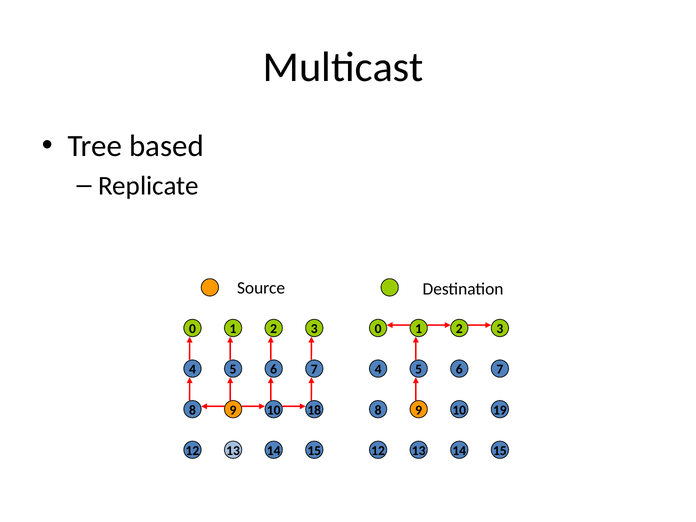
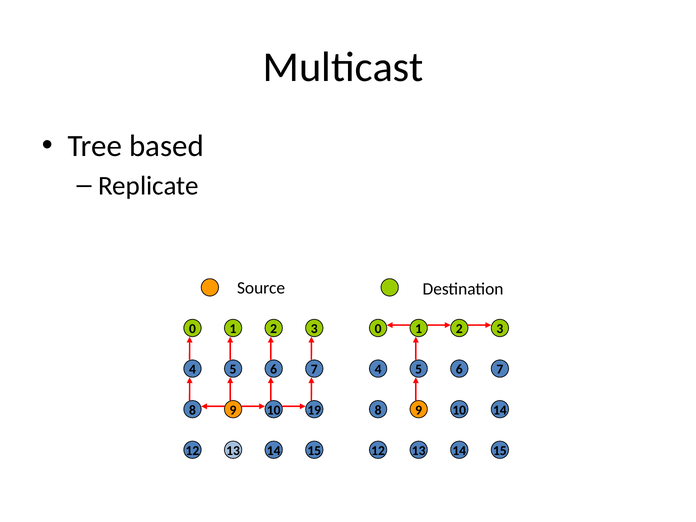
18: 18 -> 19 (314, 410)
10 19: 19 -> 14 (500, 410)
